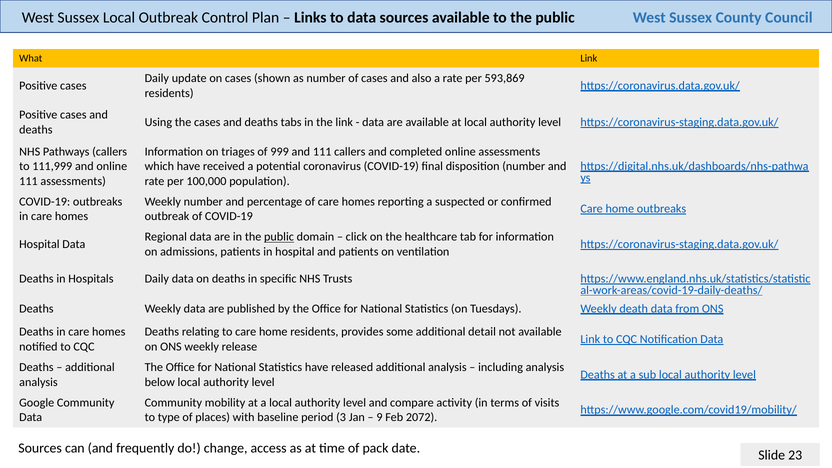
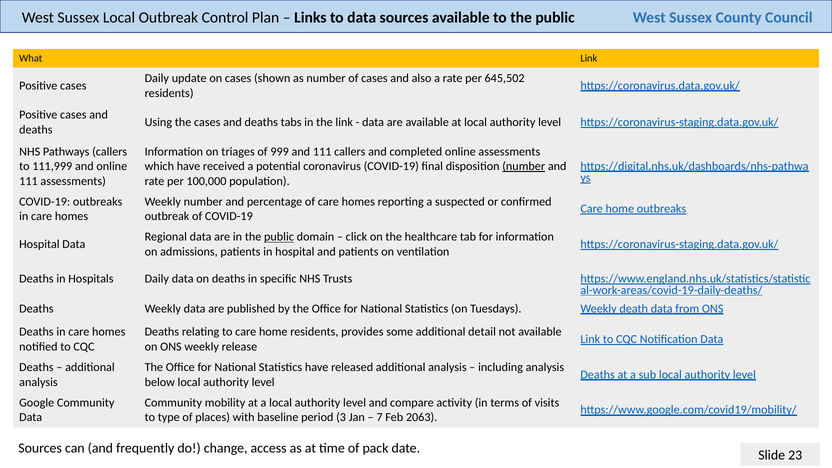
593,869: 593,869 -> 645,502 (505, 78)
number underline: none -> present (524, 166)
9: 9 -> 7 (380, 417)
2072: 2072 -> 2063 (422, 417)
